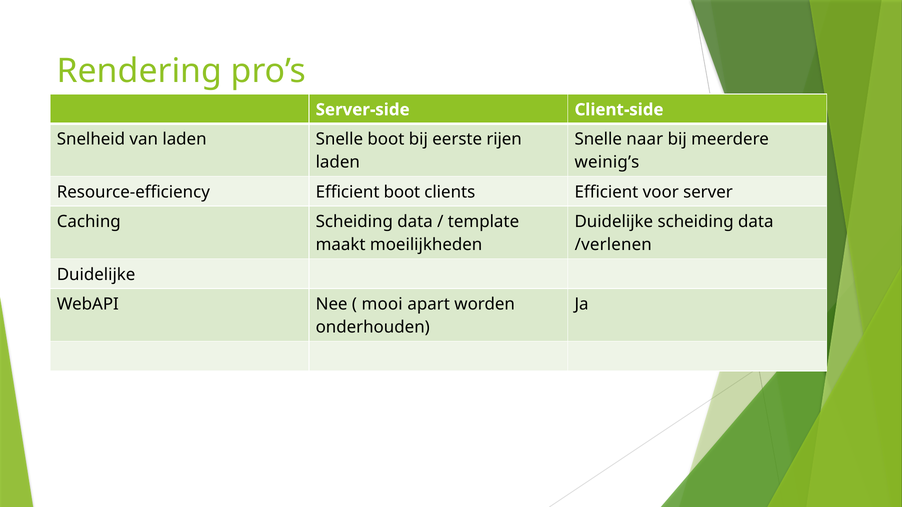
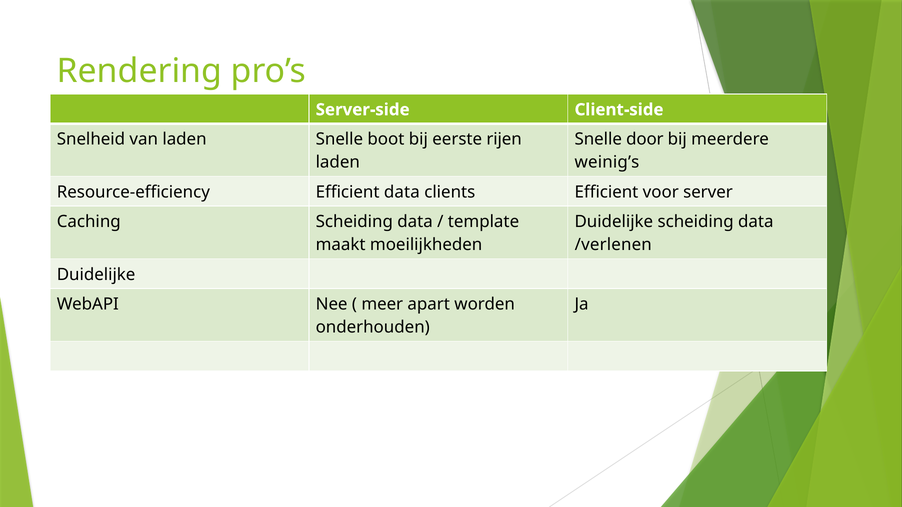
naar: naar -> door (645, 140)
Efficient boot: boot -> data (402, 192)
mooi: mooi -> meer (382, 305)
